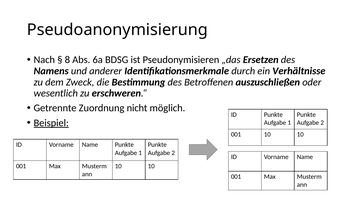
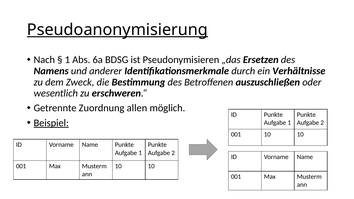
Pseudoanonymisierung underline: none -> present (117, 30)
8: 8 -> 1 (67, 60)
nicht: nicht -> allen (137, 108)
